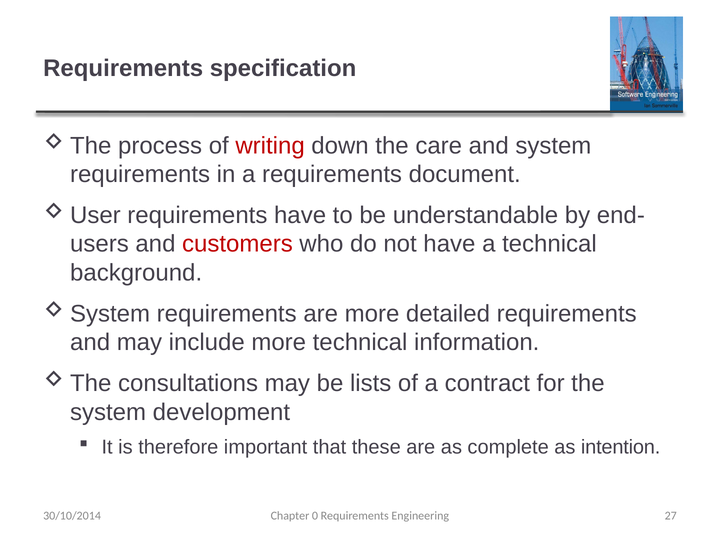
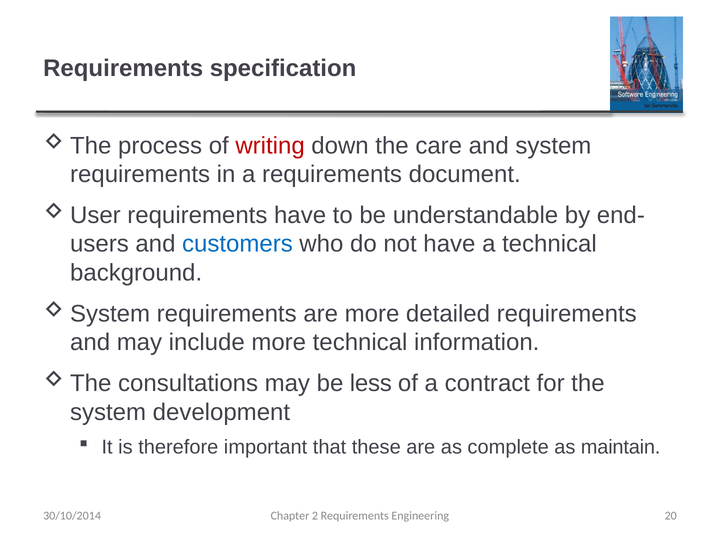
customers colour: red -> blue (237, 244)
lists: lists -> less (371, 383)
intention: intention -> maintain (621, 447)
0: 0 -> 2 (315, 516)
27: 27 -> 20 (671, 516)
